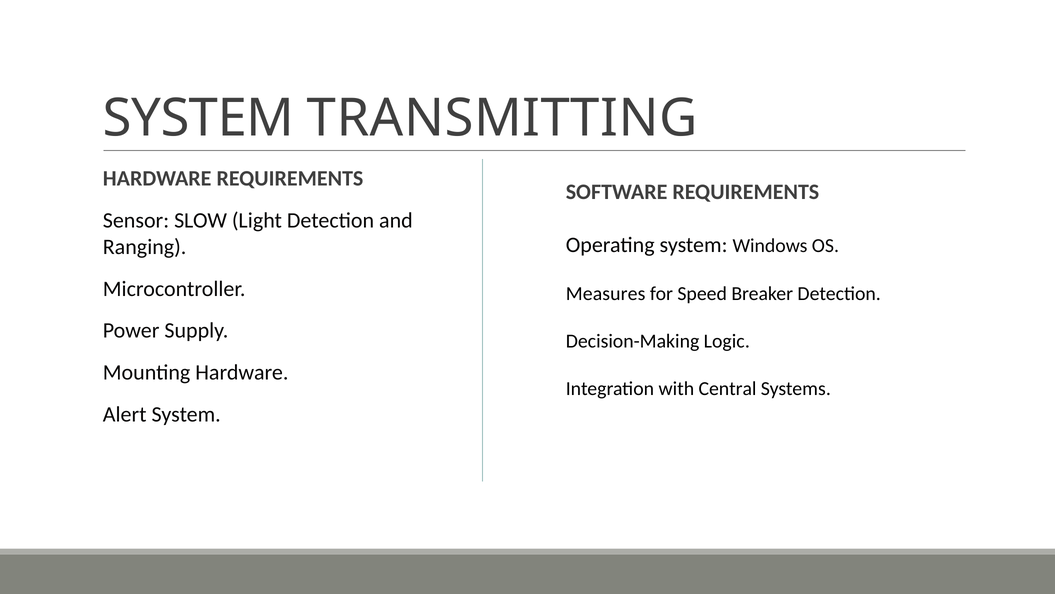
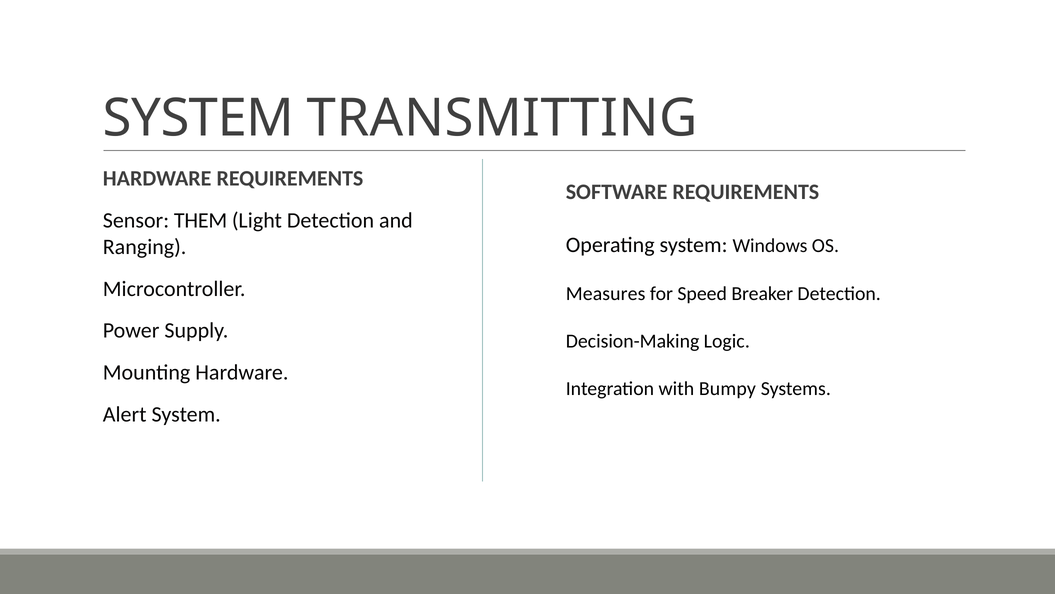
SLOW: SLOW -> THEM (201, 220)
Central: Central -> Bumpy (727, 388)
